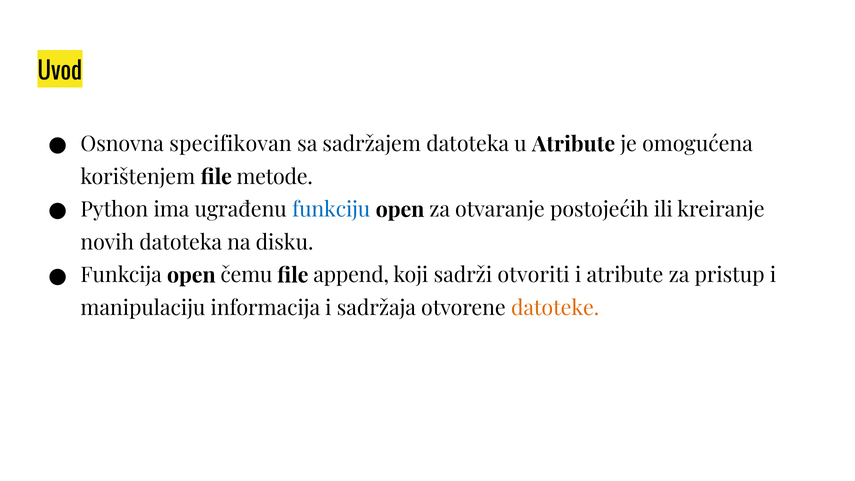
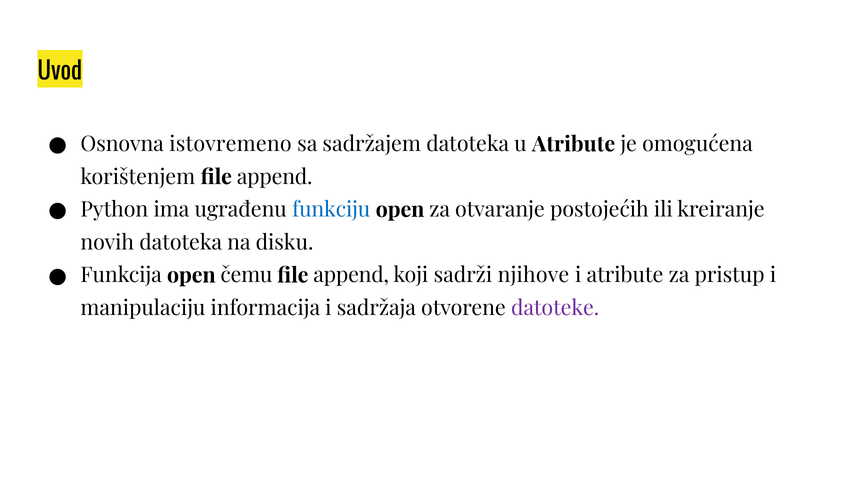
specifikovan: specifikovan -> istovremeno (231, 144)
korištenjem file metode: metode -> append (275, 177)
otvoriti: otvoriti -> njihove (534, 275)
datoteke colour: orange -> purple (555, 308)
